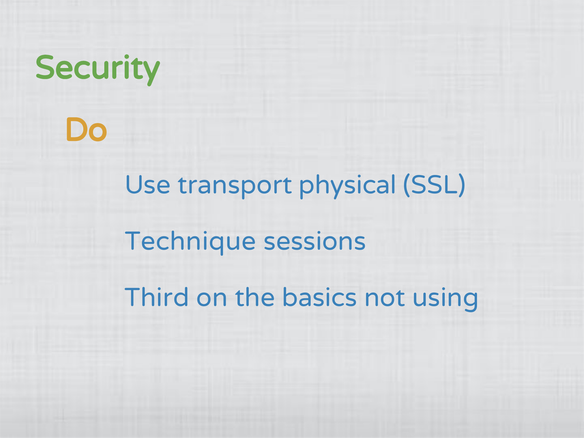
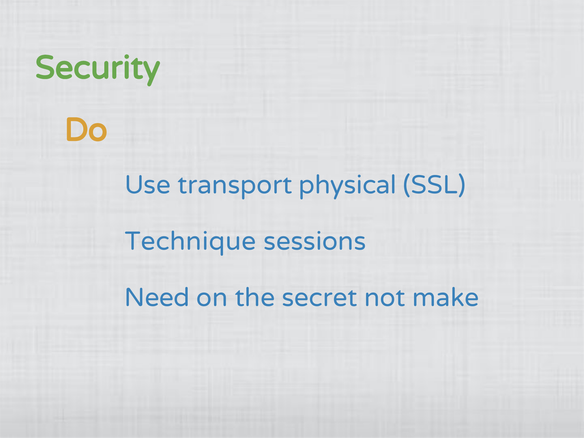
Third: Third -> Need (157, 298)
basics: basics -> secret (320, 298)
using: using -> make (446, 298)
